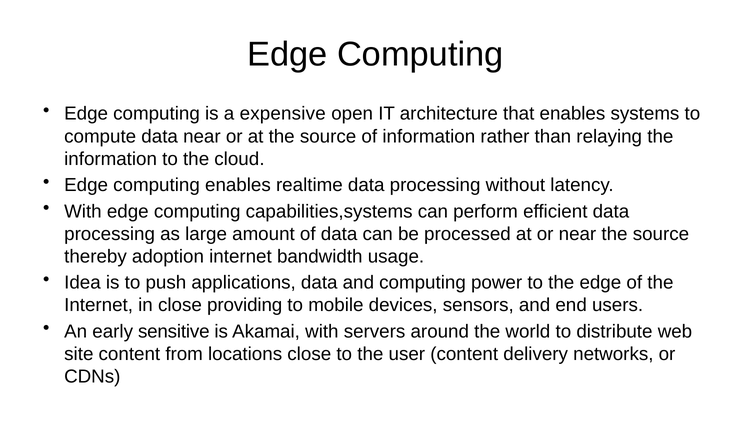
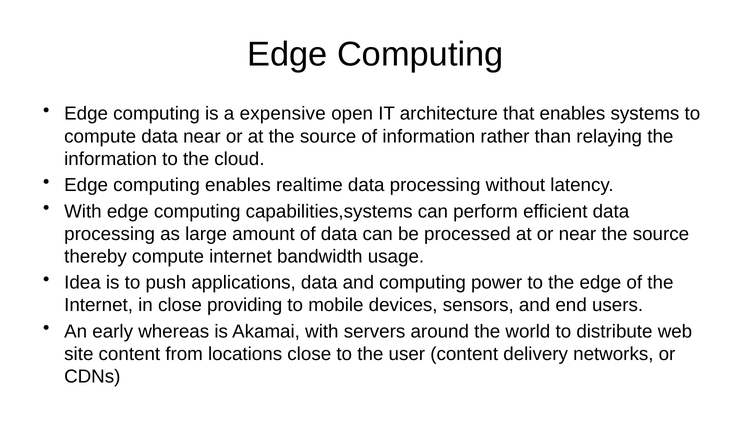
thereby adoption: adoption -> compute (168, 257)
sensitive: sensitive -> whereas (174, 332)
